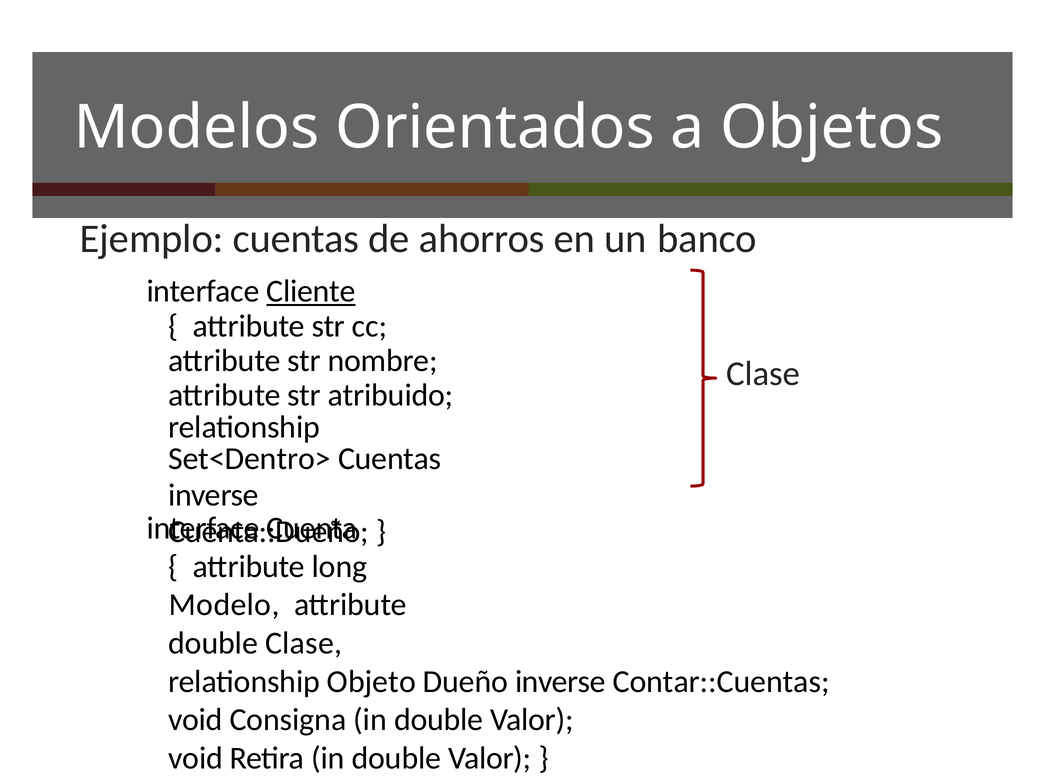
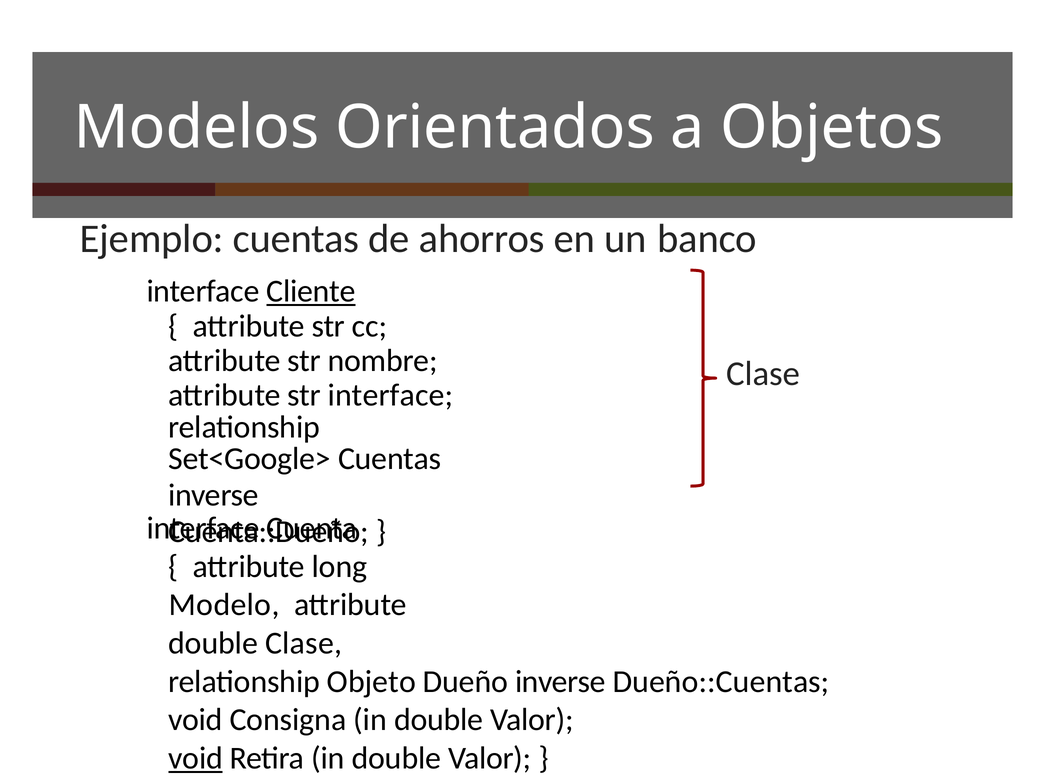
str atribuido: atribuido -> interface (390, 395)
Set<Dentro>: Set<Dentro> -> Set<Google> (249, 459)
Contar::Cuentas: Contar::Cuentas -> Dueño::Cuentas (721, 681)
void underline: none -> present (196, 758)
